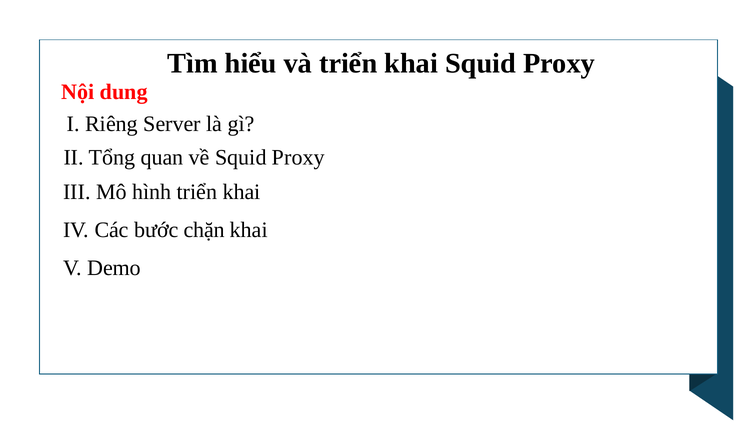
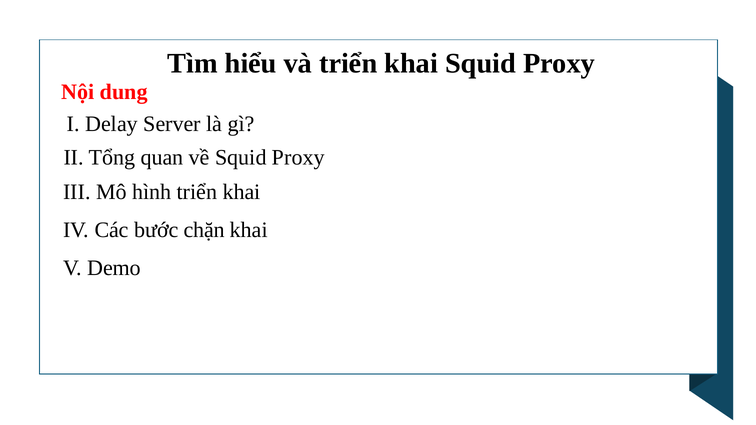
Riêng: Riêng -> Delay (112, 124)
